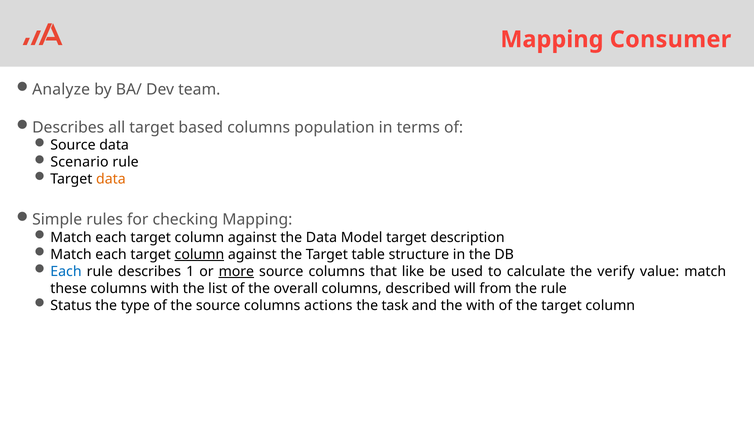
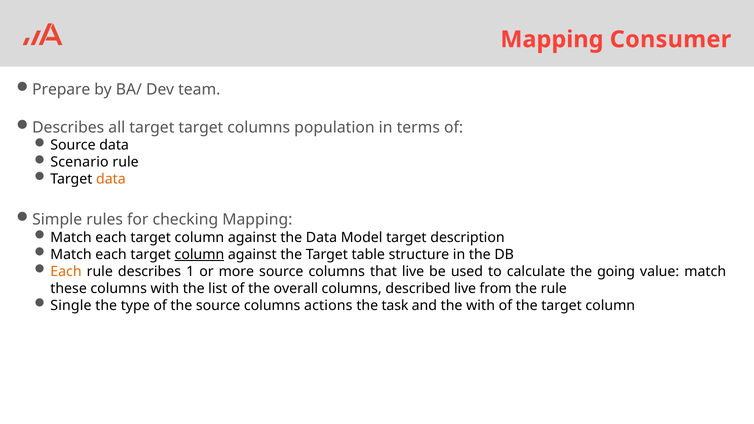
Analyze: Analyze -> Prepare (61, 90)
target based: based -> target (201, 127)
Each colour: blue -> orange (66, 272)
more underline: present -> none (236, 272)
that like: like -> live (413, 272)
verify: verify -> going (616, 272)
described will: will -> live (465, 289)
Status: Status -> Single (71, 305)
